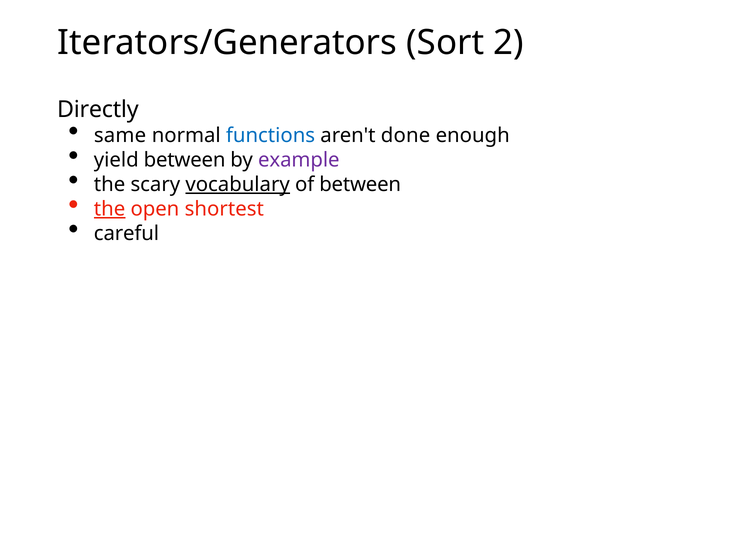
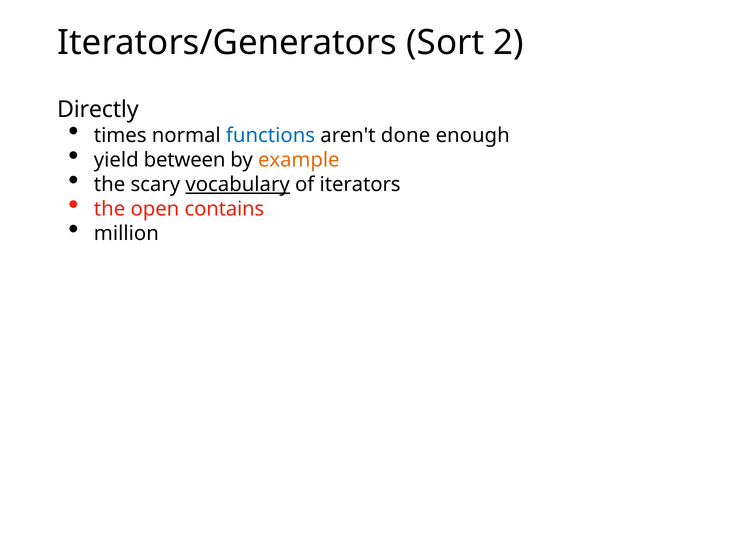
same: same -> times (120, 135)
example colour: purple -> orange (299, 160)
of between: between -> iterators (360, 184)
the underline: present -> none (110, 209)
shortest: shortest -> contains (224, 209)
careful: careful -> million (126, 233)
